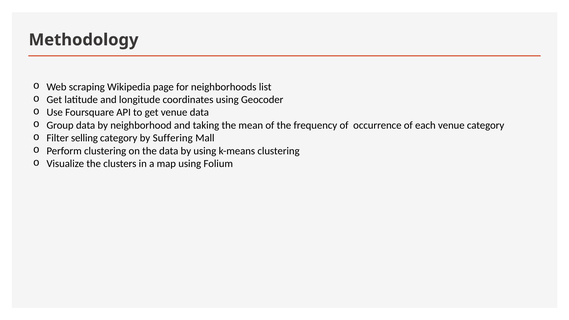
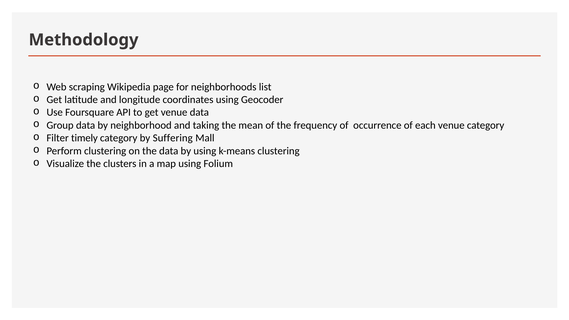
selling: selling -> timely (84, 138)
